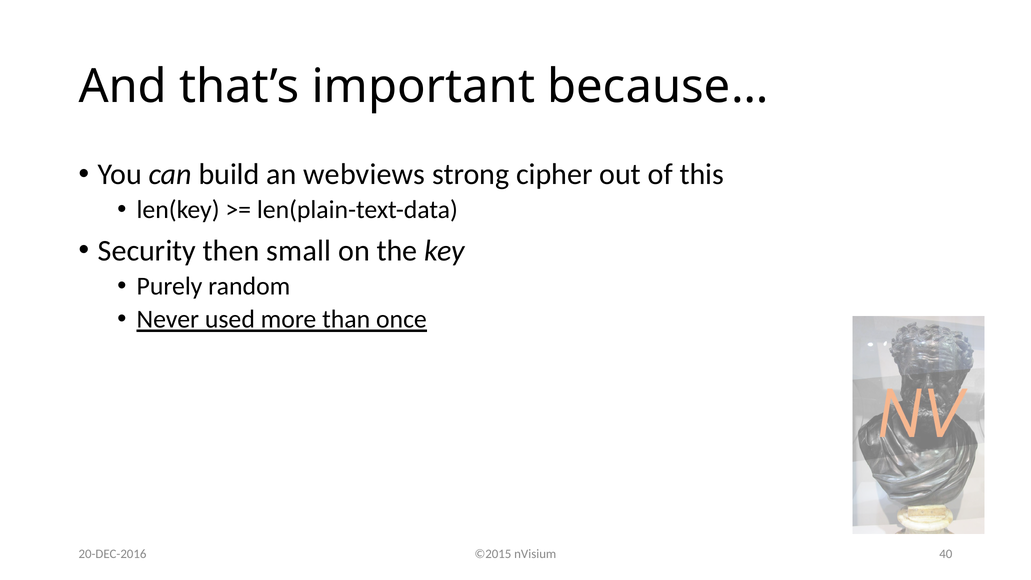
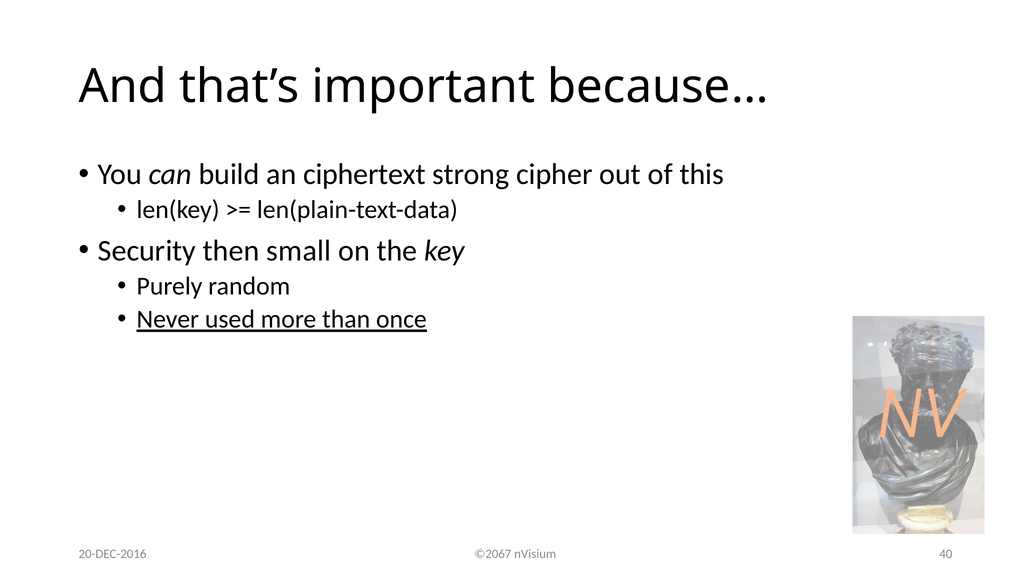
webviews: webviews -> ciphertext (364, 174)
©2015: ©2015 -> ©2067 (493, 554)
